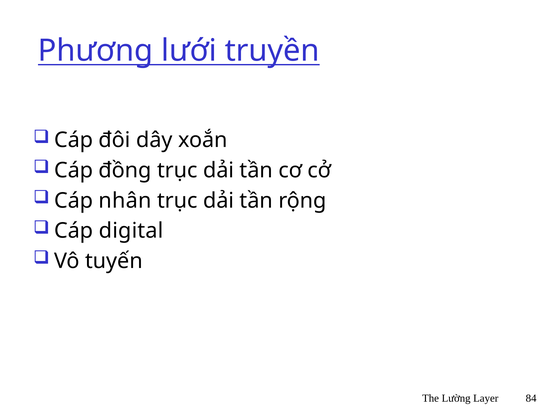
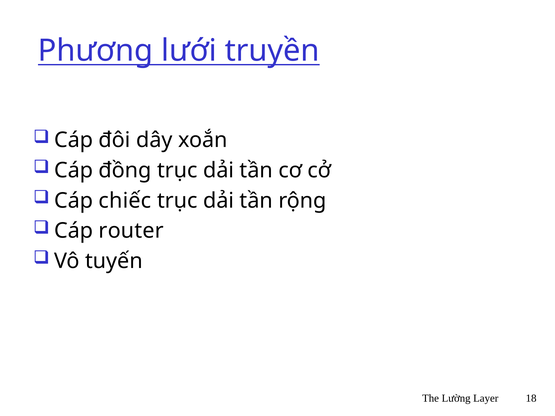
nhân: nhân -> chiếc (125, 201)
digital: digital -> router (131, 231)
84: 84 -> 18 (531, 399)
